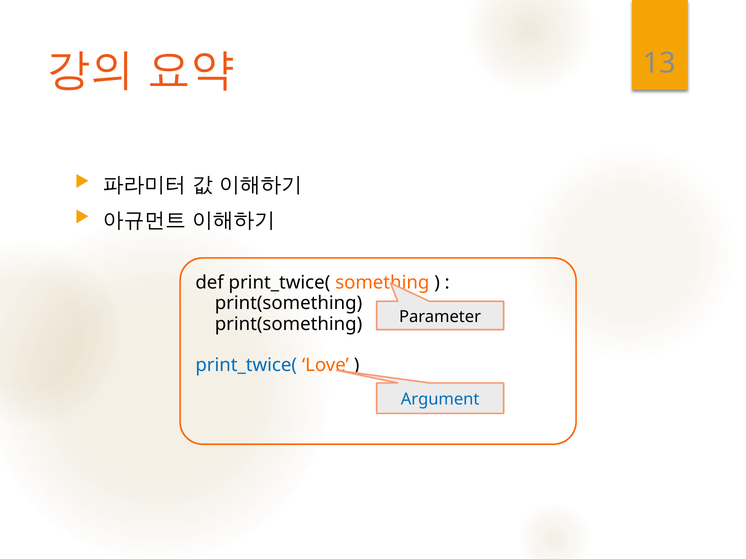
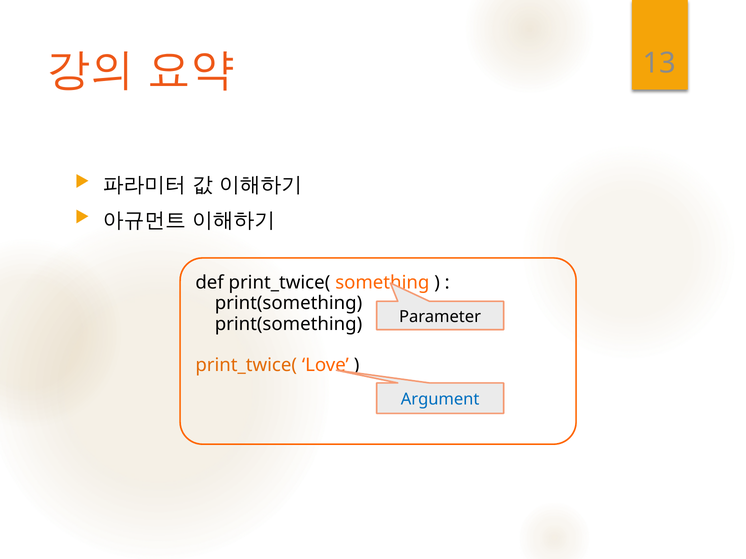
print_twice( colour: blue -> orange (246, 366)
